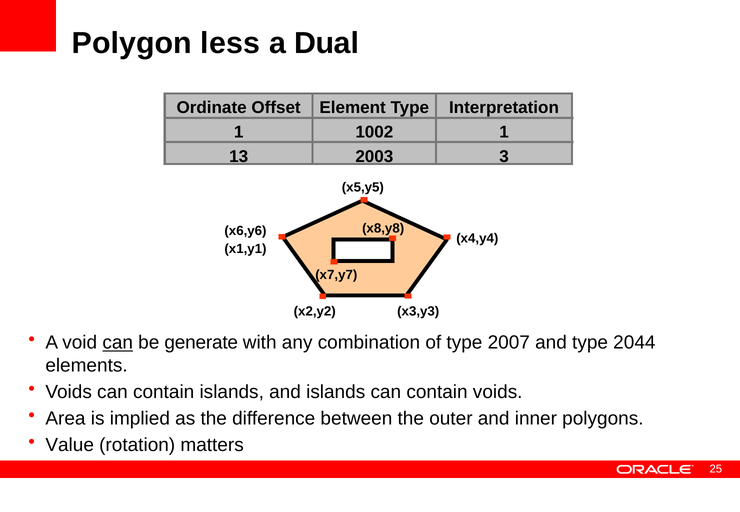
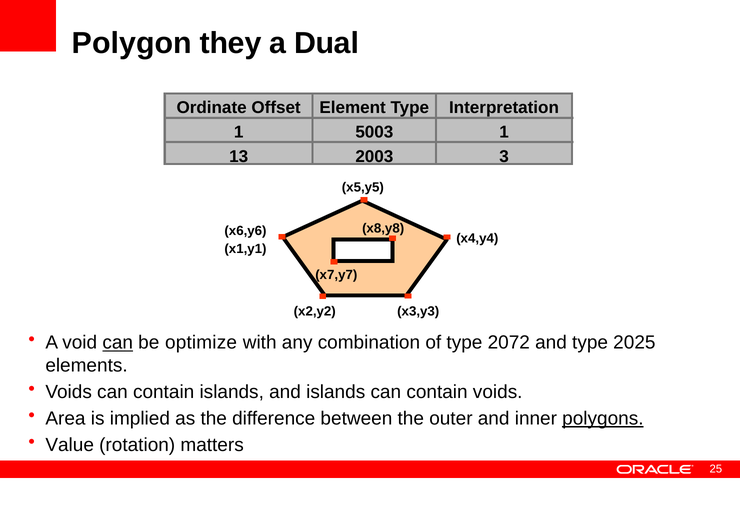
less: less -> they (231, 43)
1002: 1002 -> 5003 (374, 132)
generate: generate -> optimize (201, 343)
2007: 2007 -> 2072 (509, 343)
2044: 2044 -> 2025 (634, 343)
polygons underline: none -> present (603, 419)
